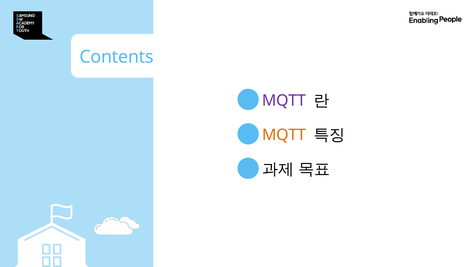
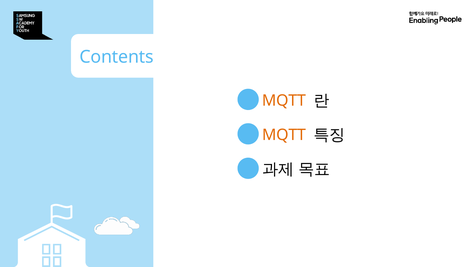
MQTT colour: purple -> orange (284, 101)
